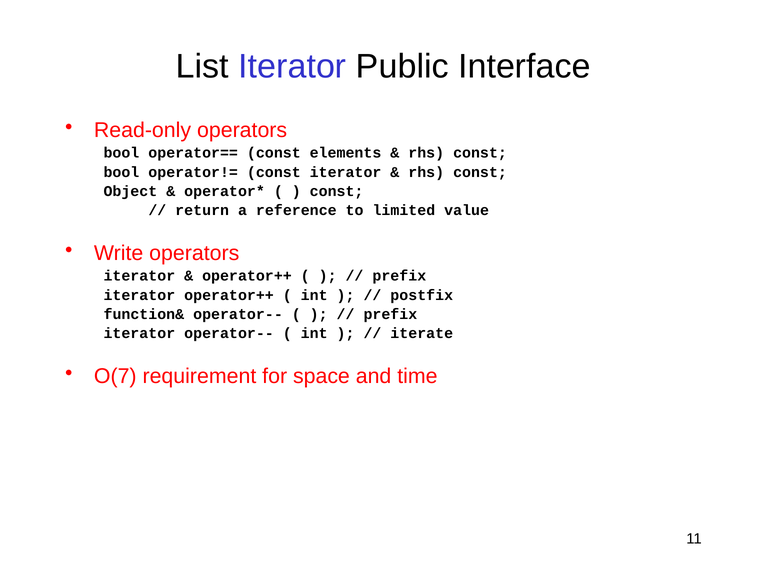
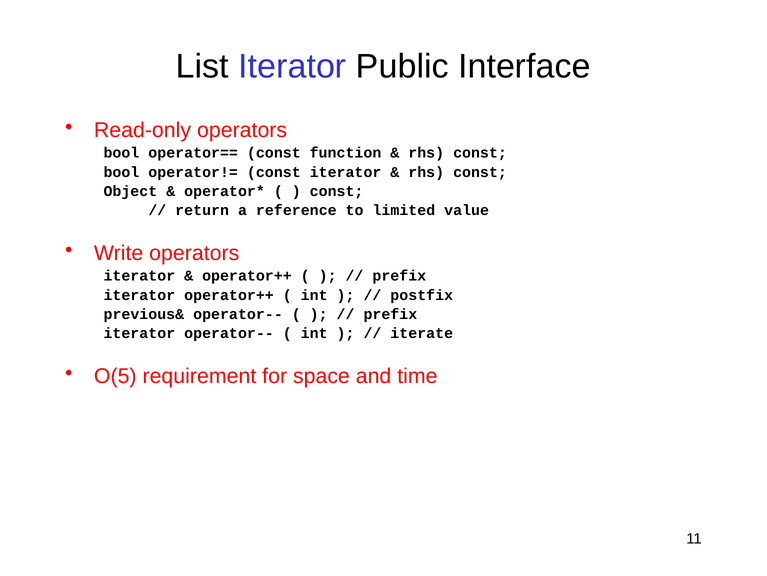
elements: elements -> function (346, 153)
function&: function& -> previous& (144, 314)
O(7: O(7 -> O(5 (115, 376)
